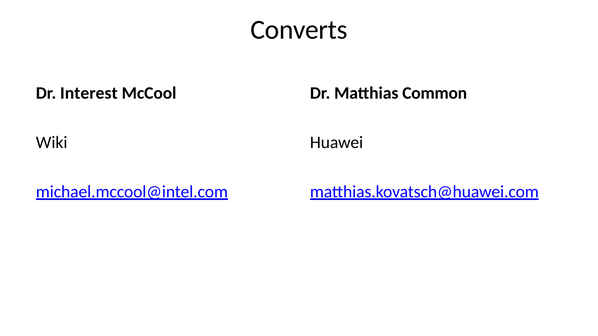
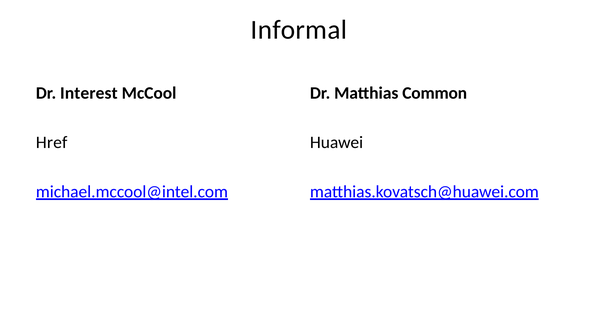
Converts: Converts -> Informal (299, 30)
Wiki: Wiki -> Href (52, 142)
